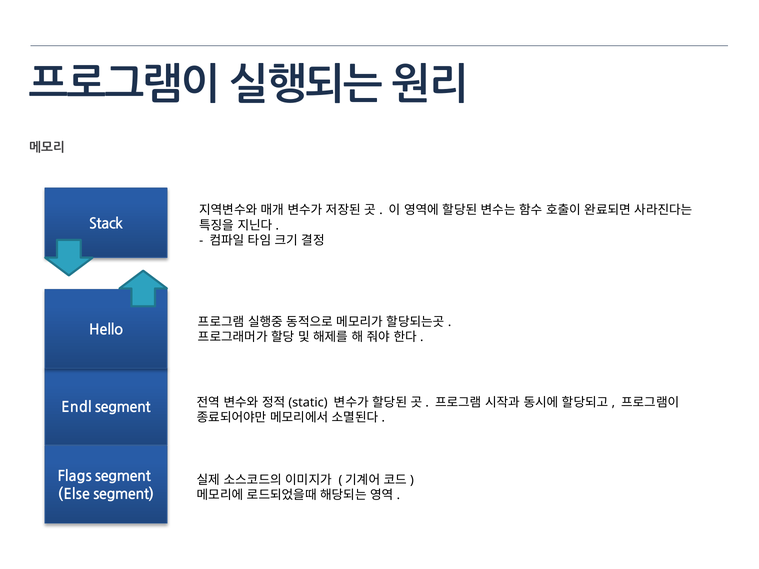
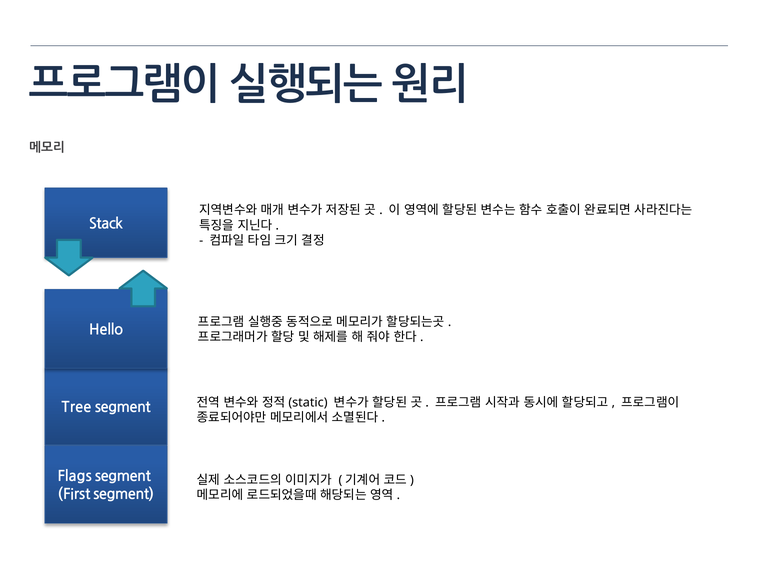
Endl: Endl -> Tree (76, 408)
Else: Else -> First (74, 495)
